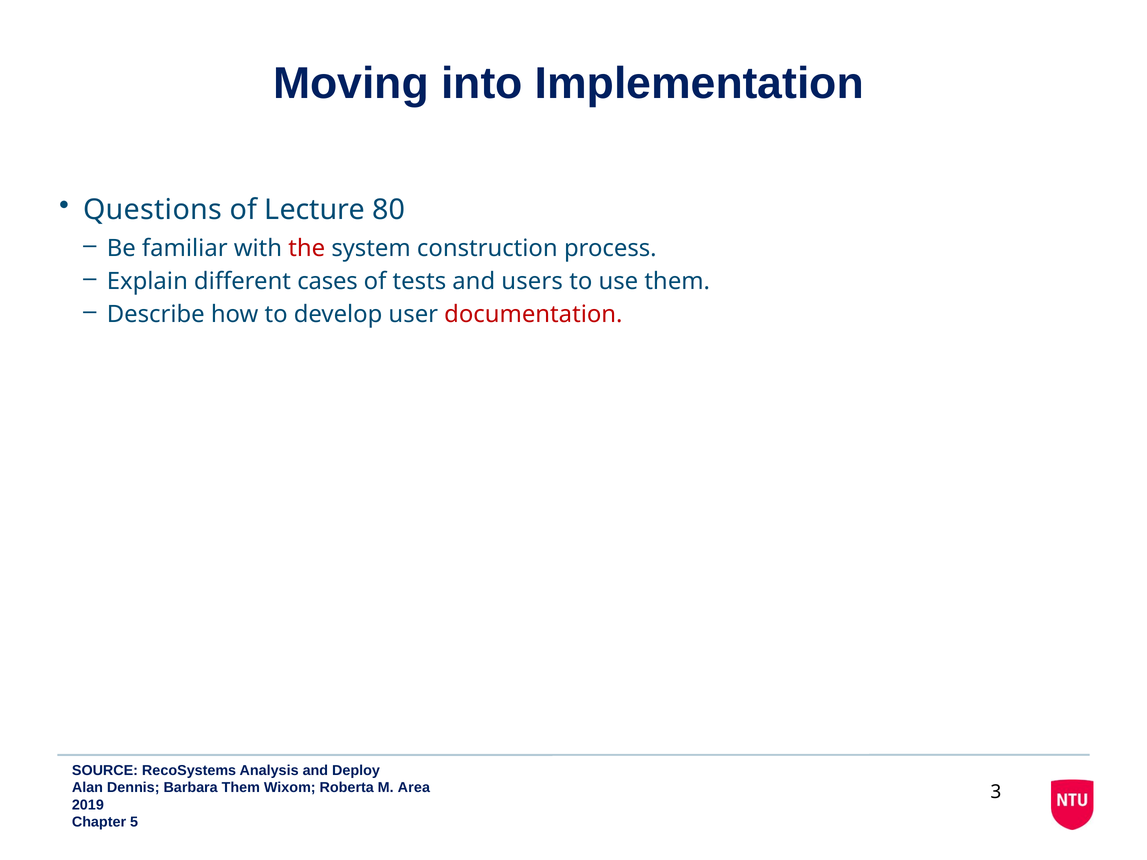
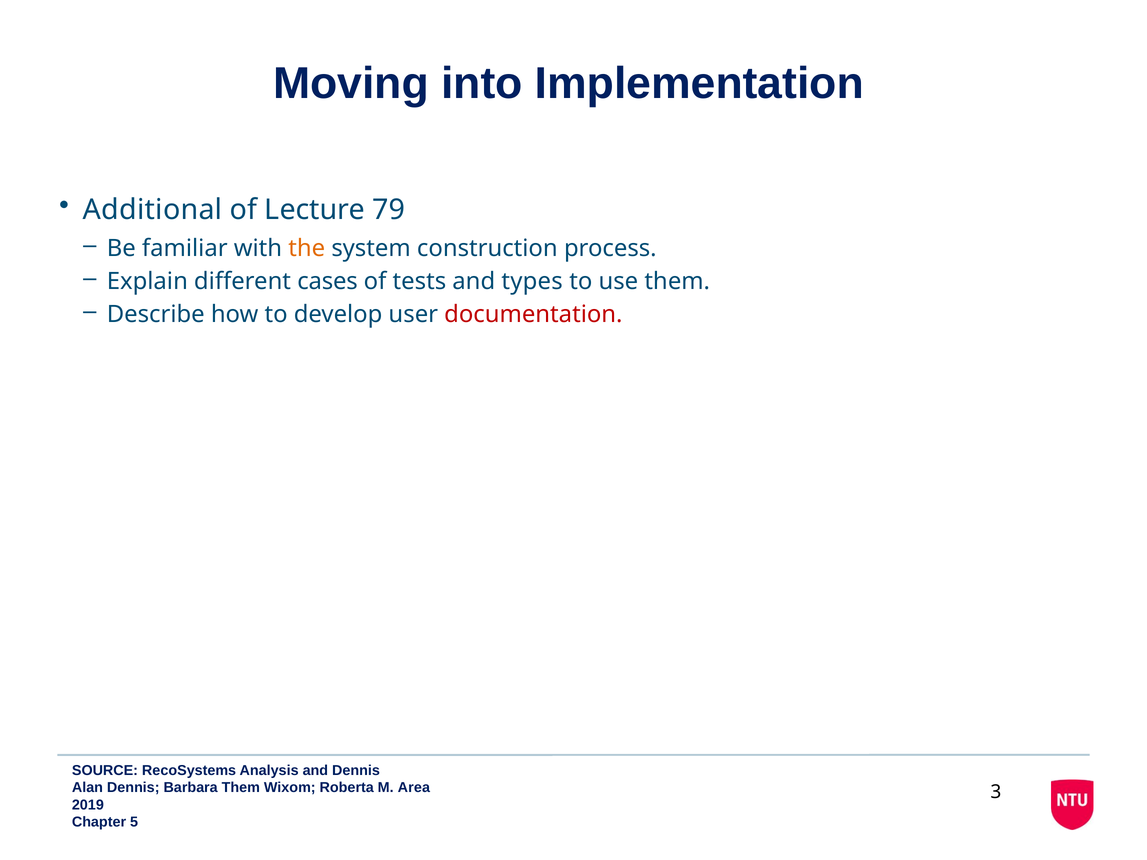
Questions: Questions -> Additional (153, 210)
80: 80 -> 79 (389, 210)
the colour: red -> orange (307, 248)
users: users -> types (532, 281)
and Deploy: Deploy -> Dennis (356, 771)
